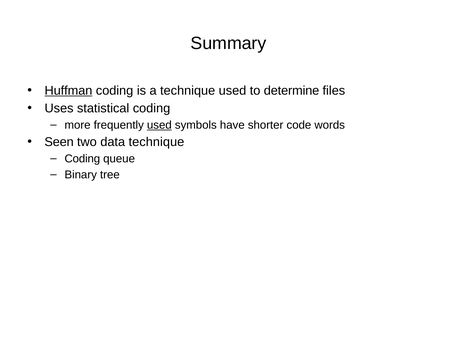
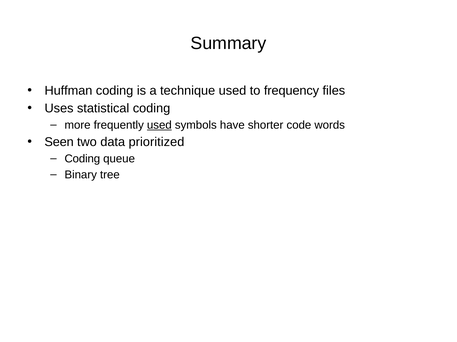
Huffman underline: present -> none (68, 91)
determine: determine -> frequency (292, 91)
data technique: technique -> prioritized (156, 142)
